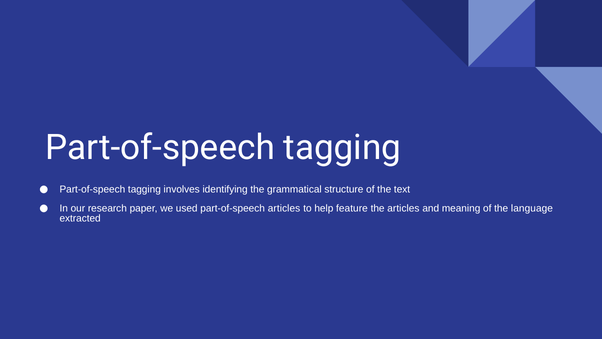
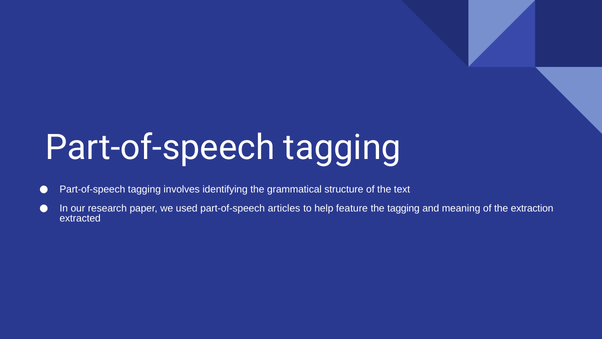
the articles: articles -> tagging (404, 208)
language: language -> extraction (532, 208)
